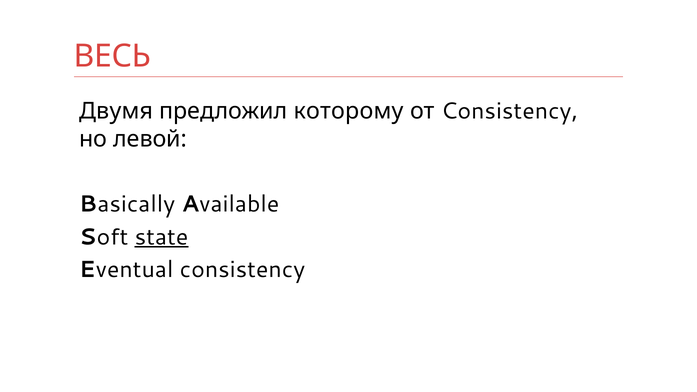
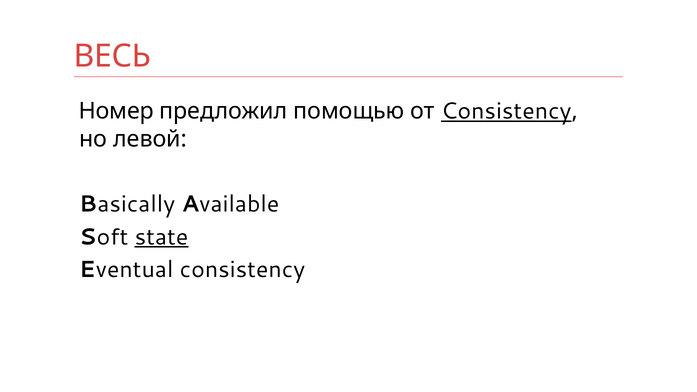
Двумя: Двумя -> Номер (116, 111)
которому: которому -> помощью (349, 111)
Consistency underline: none -> present (506, 111)
